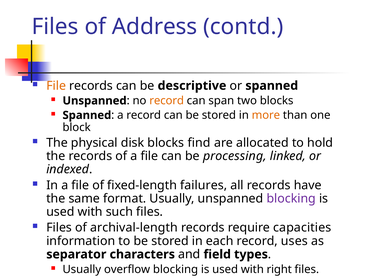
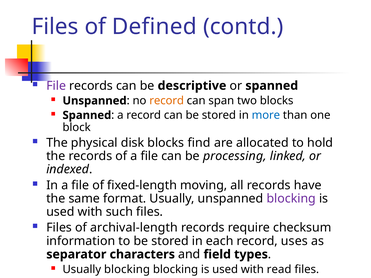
Address: Address -> Defined (154, 27)
File colour: orange -> purple (56, 86)
more colour: orange -> blue (266, 115)
failures: failures -> moving (204, 185)
capacities: capacities -> checksum (302, 228)
Usually overflow: overflow -> blocking (127, 270)
right: right -> read (279, 270)
